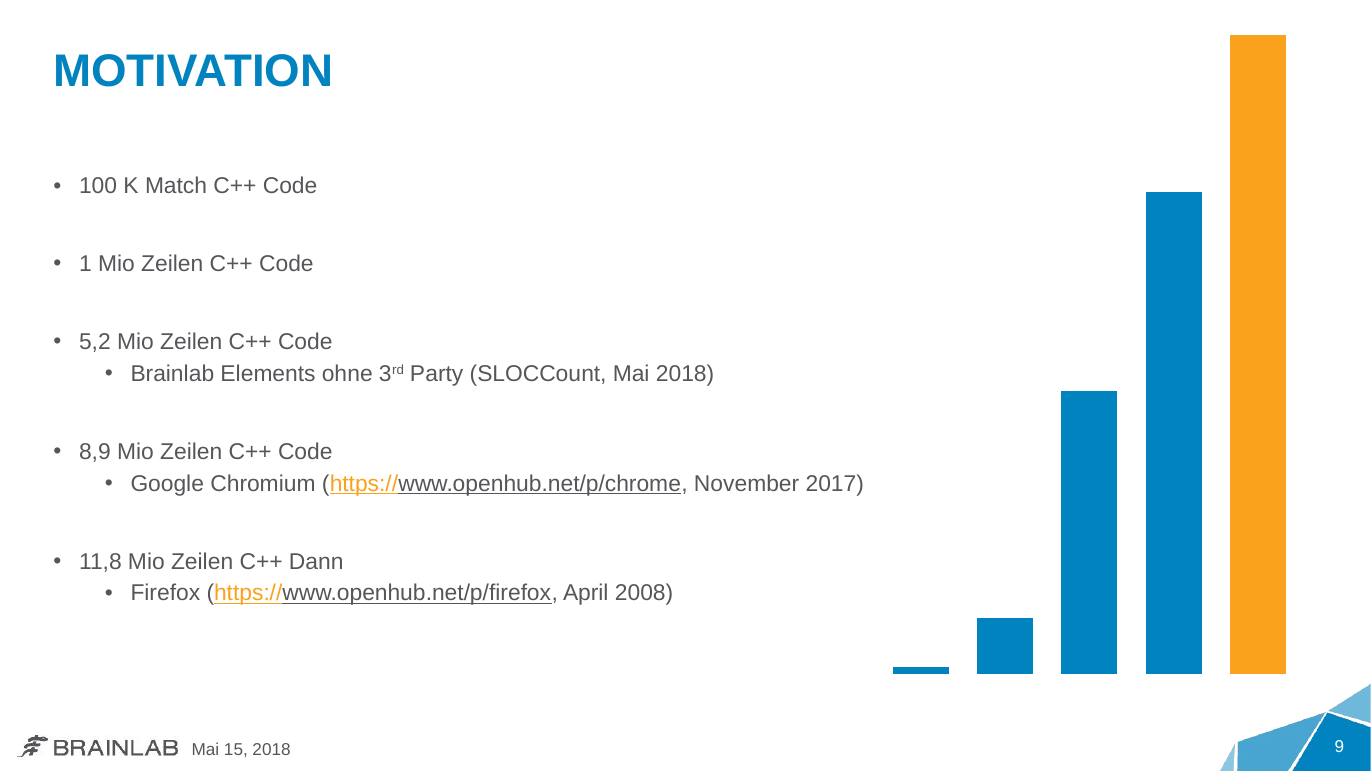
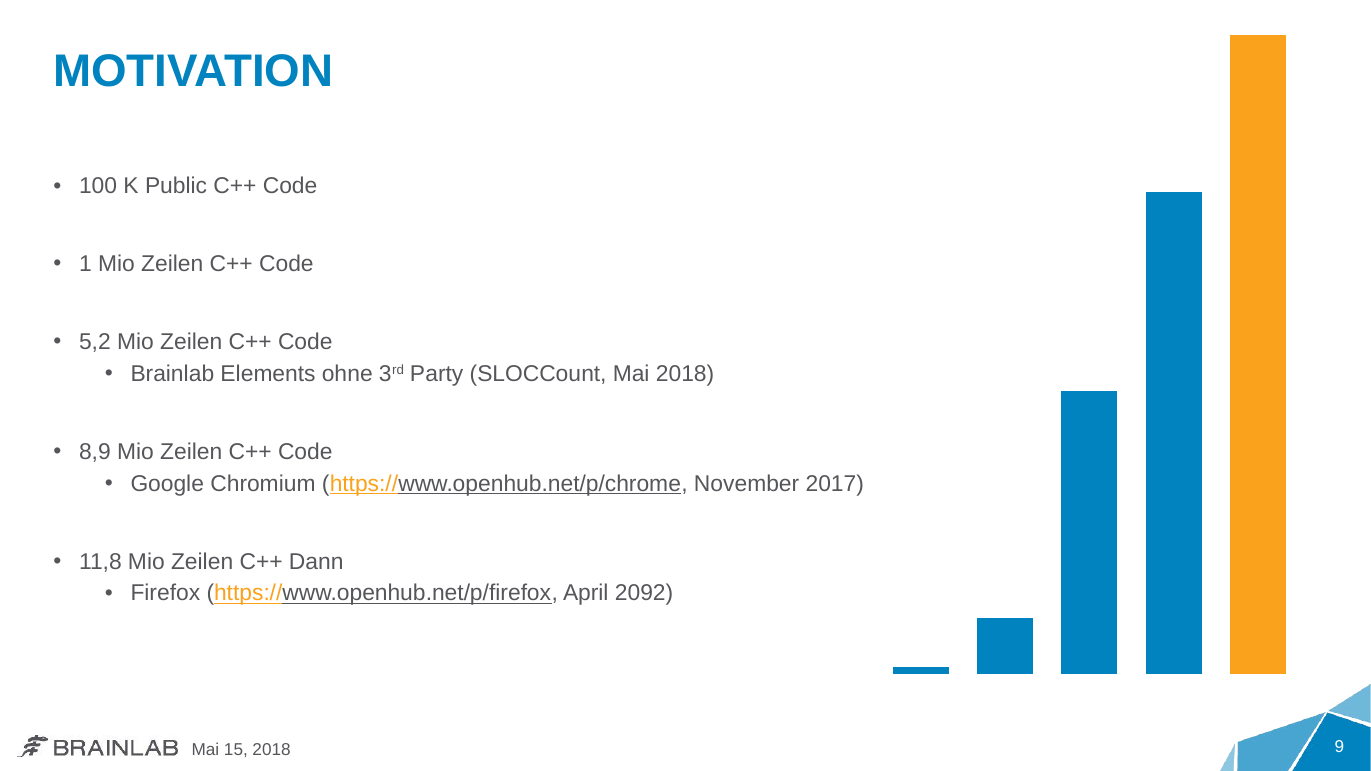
Match: Match -> Public (176, 186)
2008: 2008 -> 2092 (644, 594)
